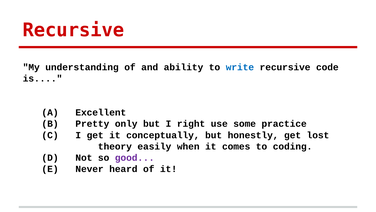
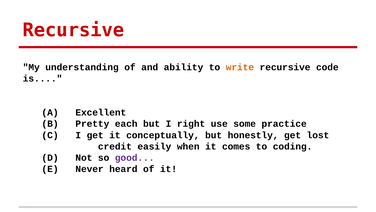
write colour: blue -> orange (240, 67)
only: only -> each (126, 124)
theory: theory -> credit (115, 146)
